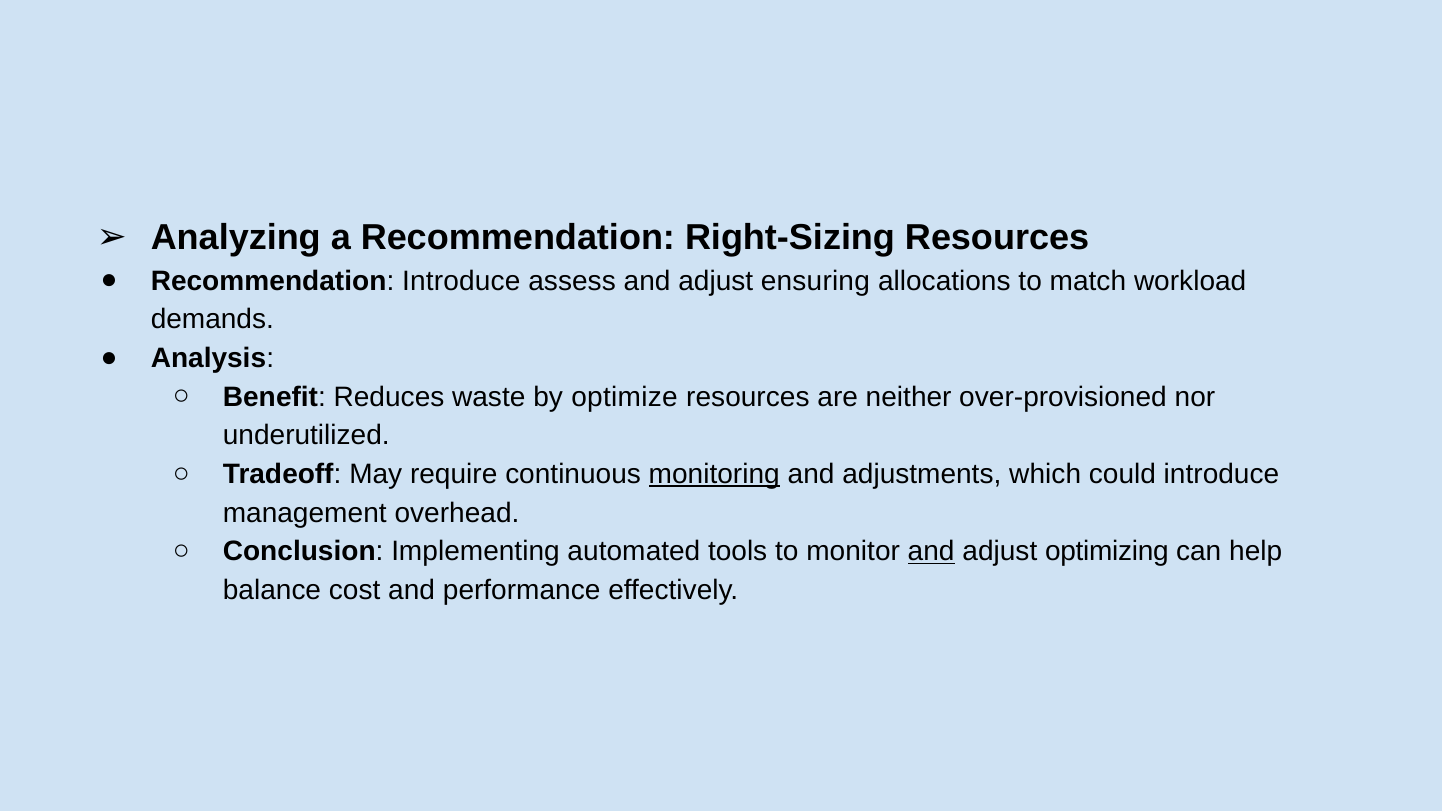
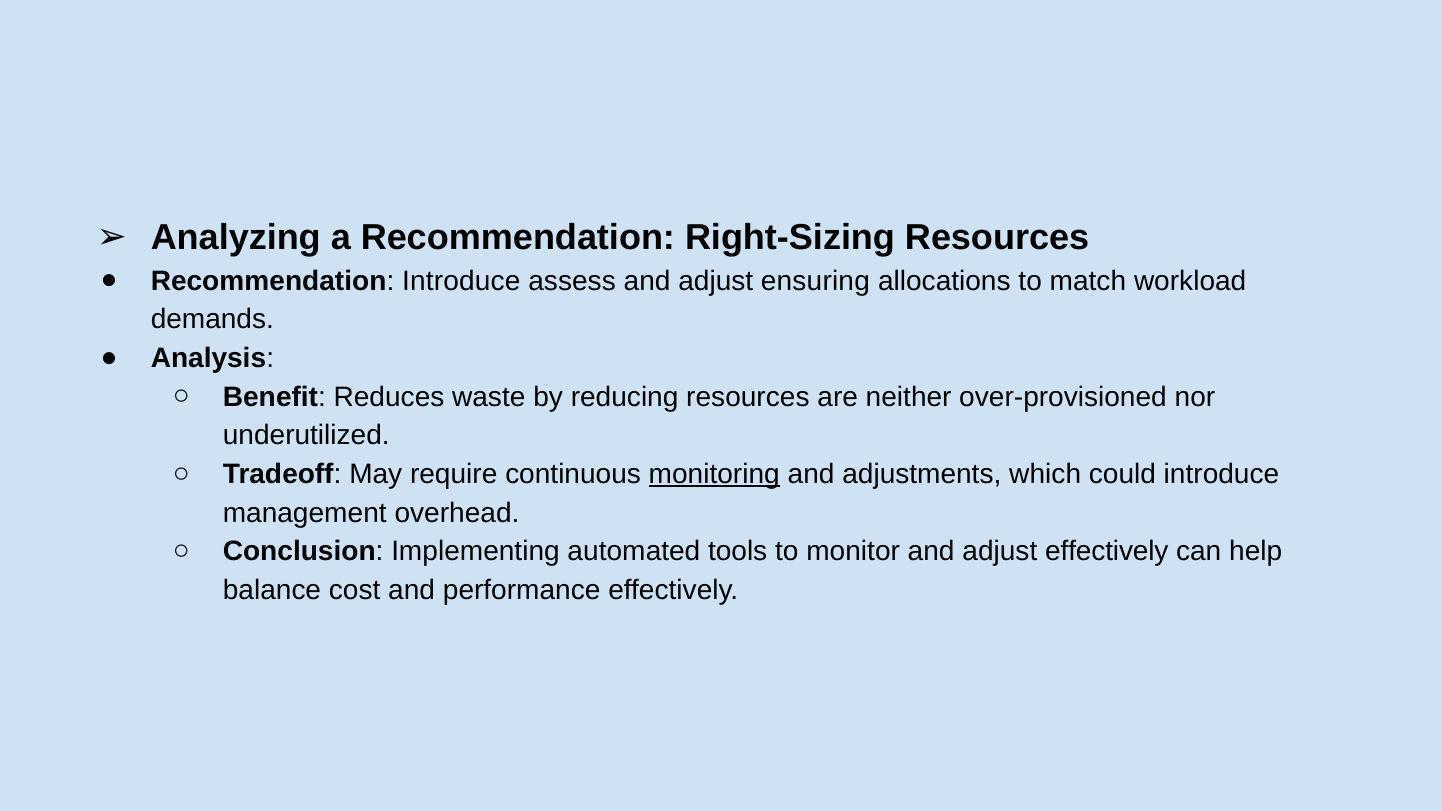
optimize: optimize -> reducing (625, 397)
and underline: present -> none (931, 552)
adjust optimizing: optimizing -> effectively (1107, 552)
